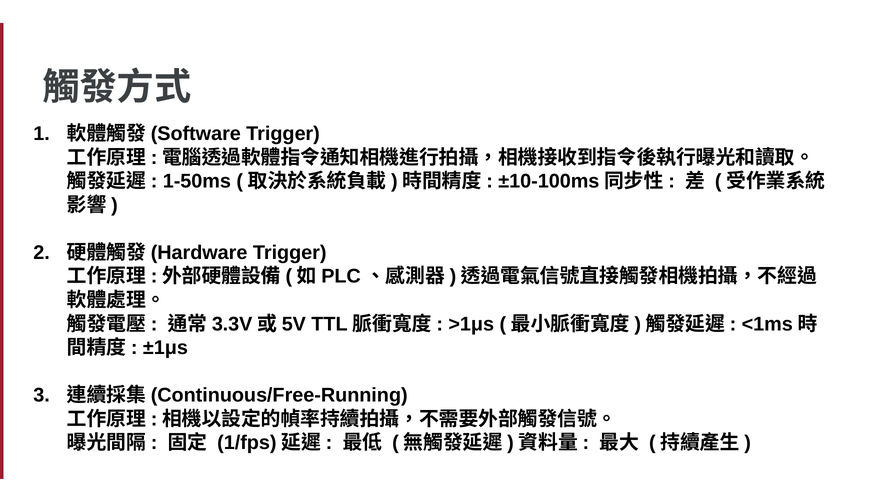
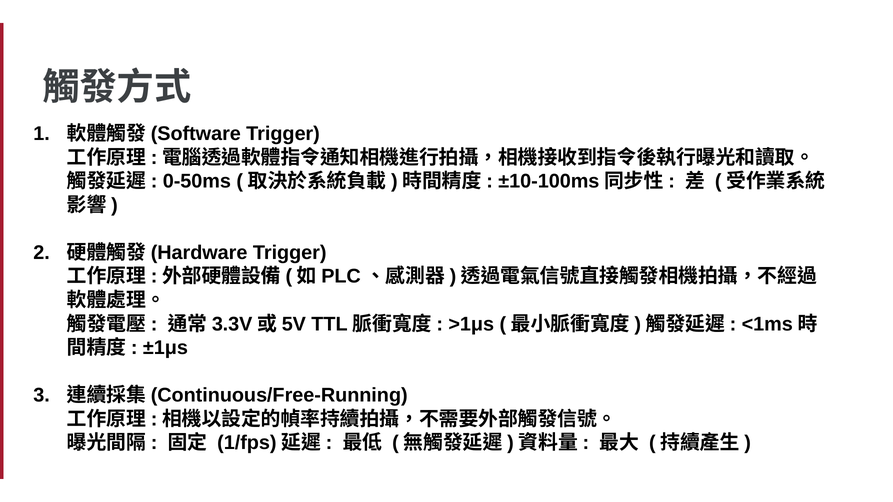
1-50ms: 1-50ms -> 0-50ms (197, 181)
